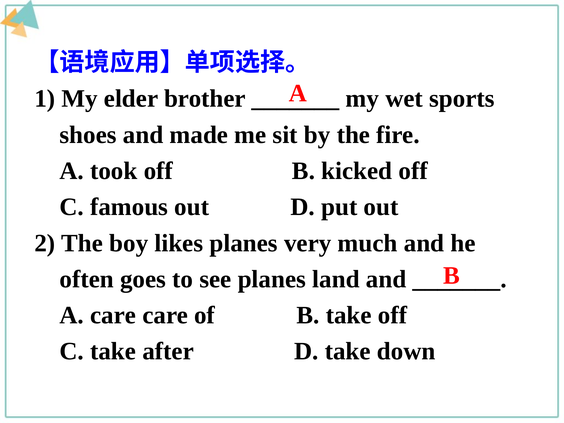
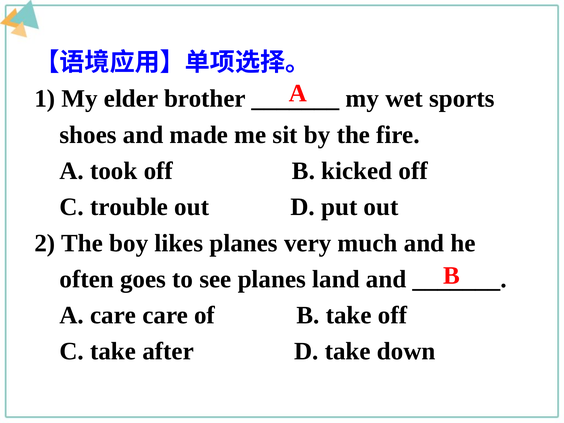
famous: famous -> trouble (129, 207)
